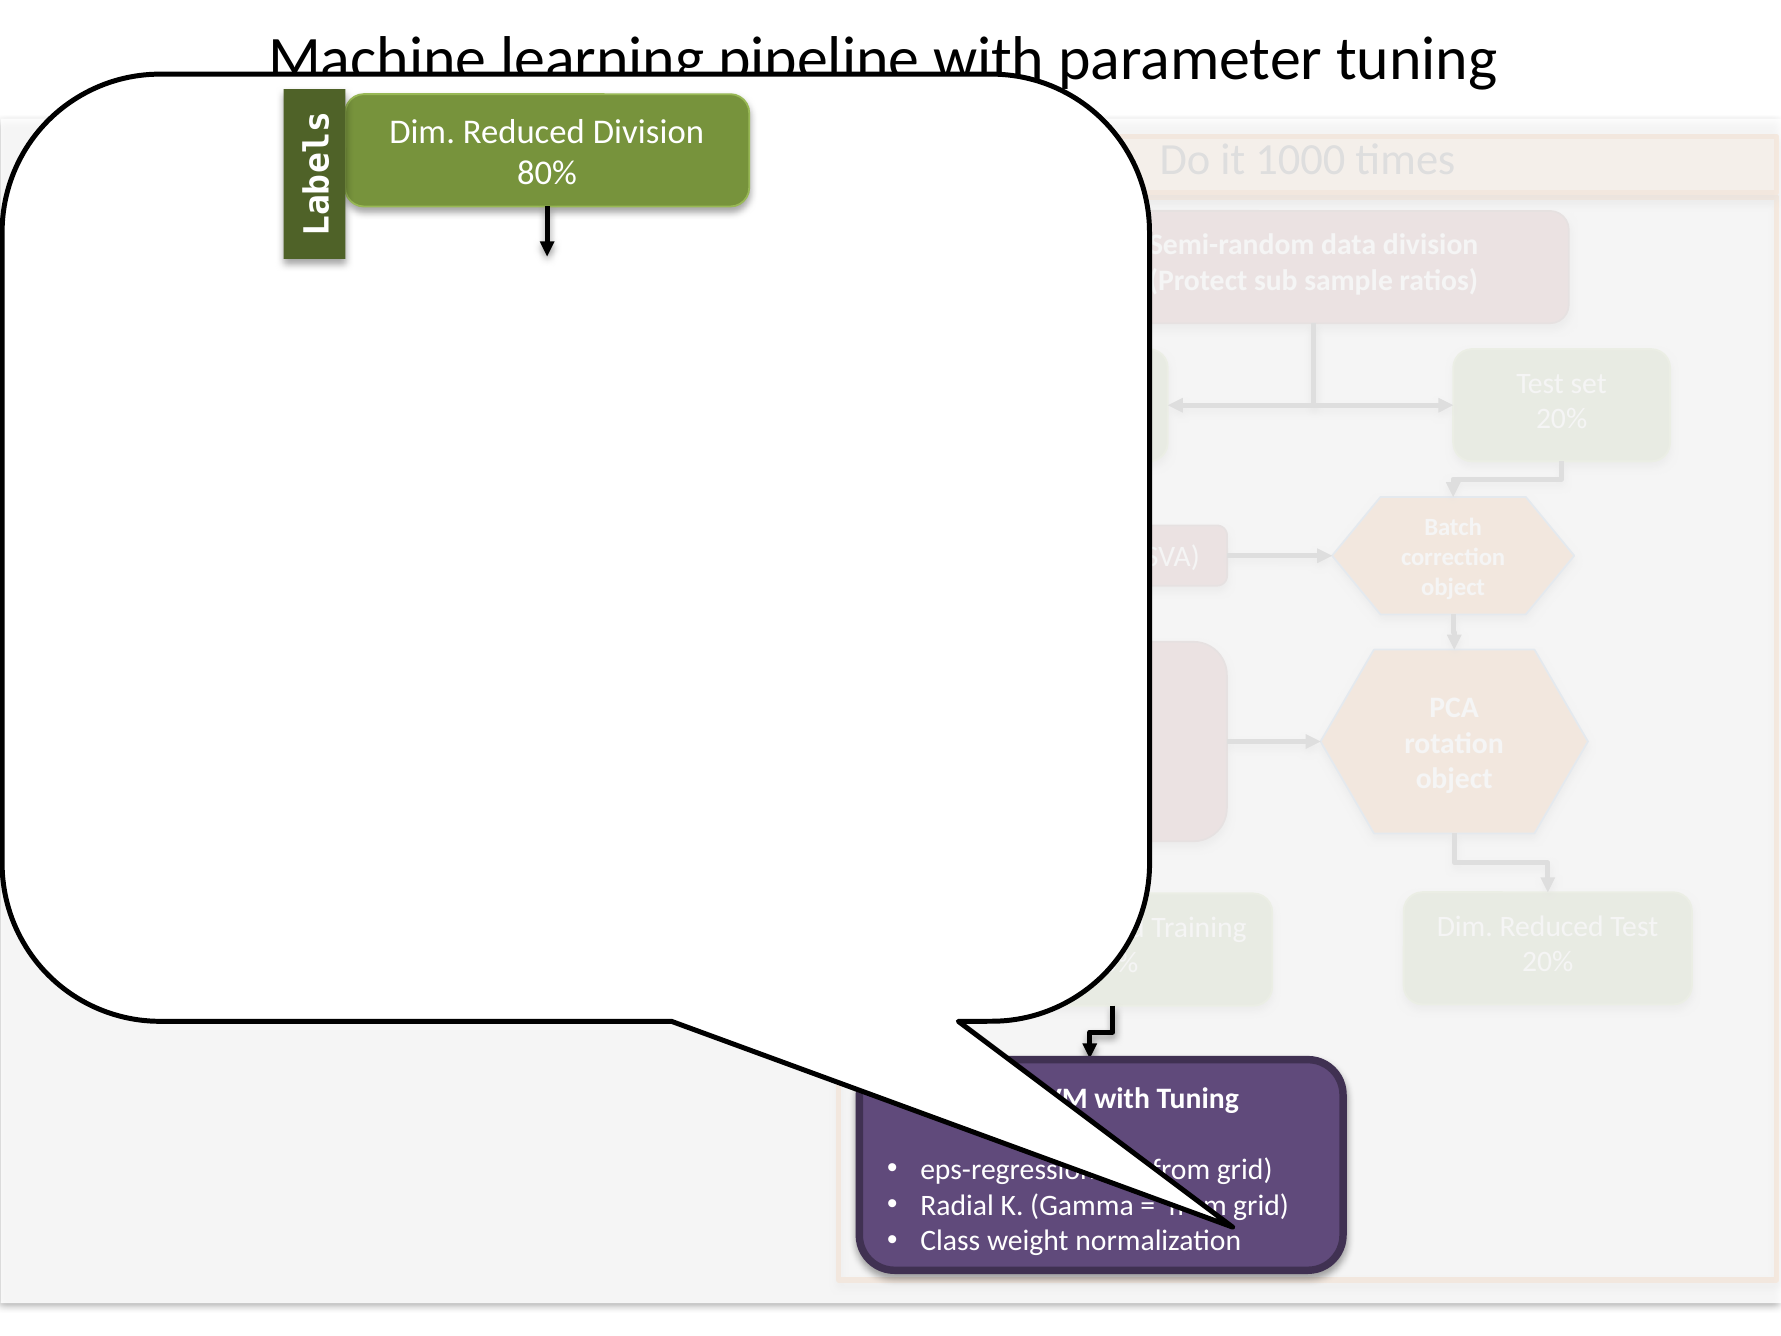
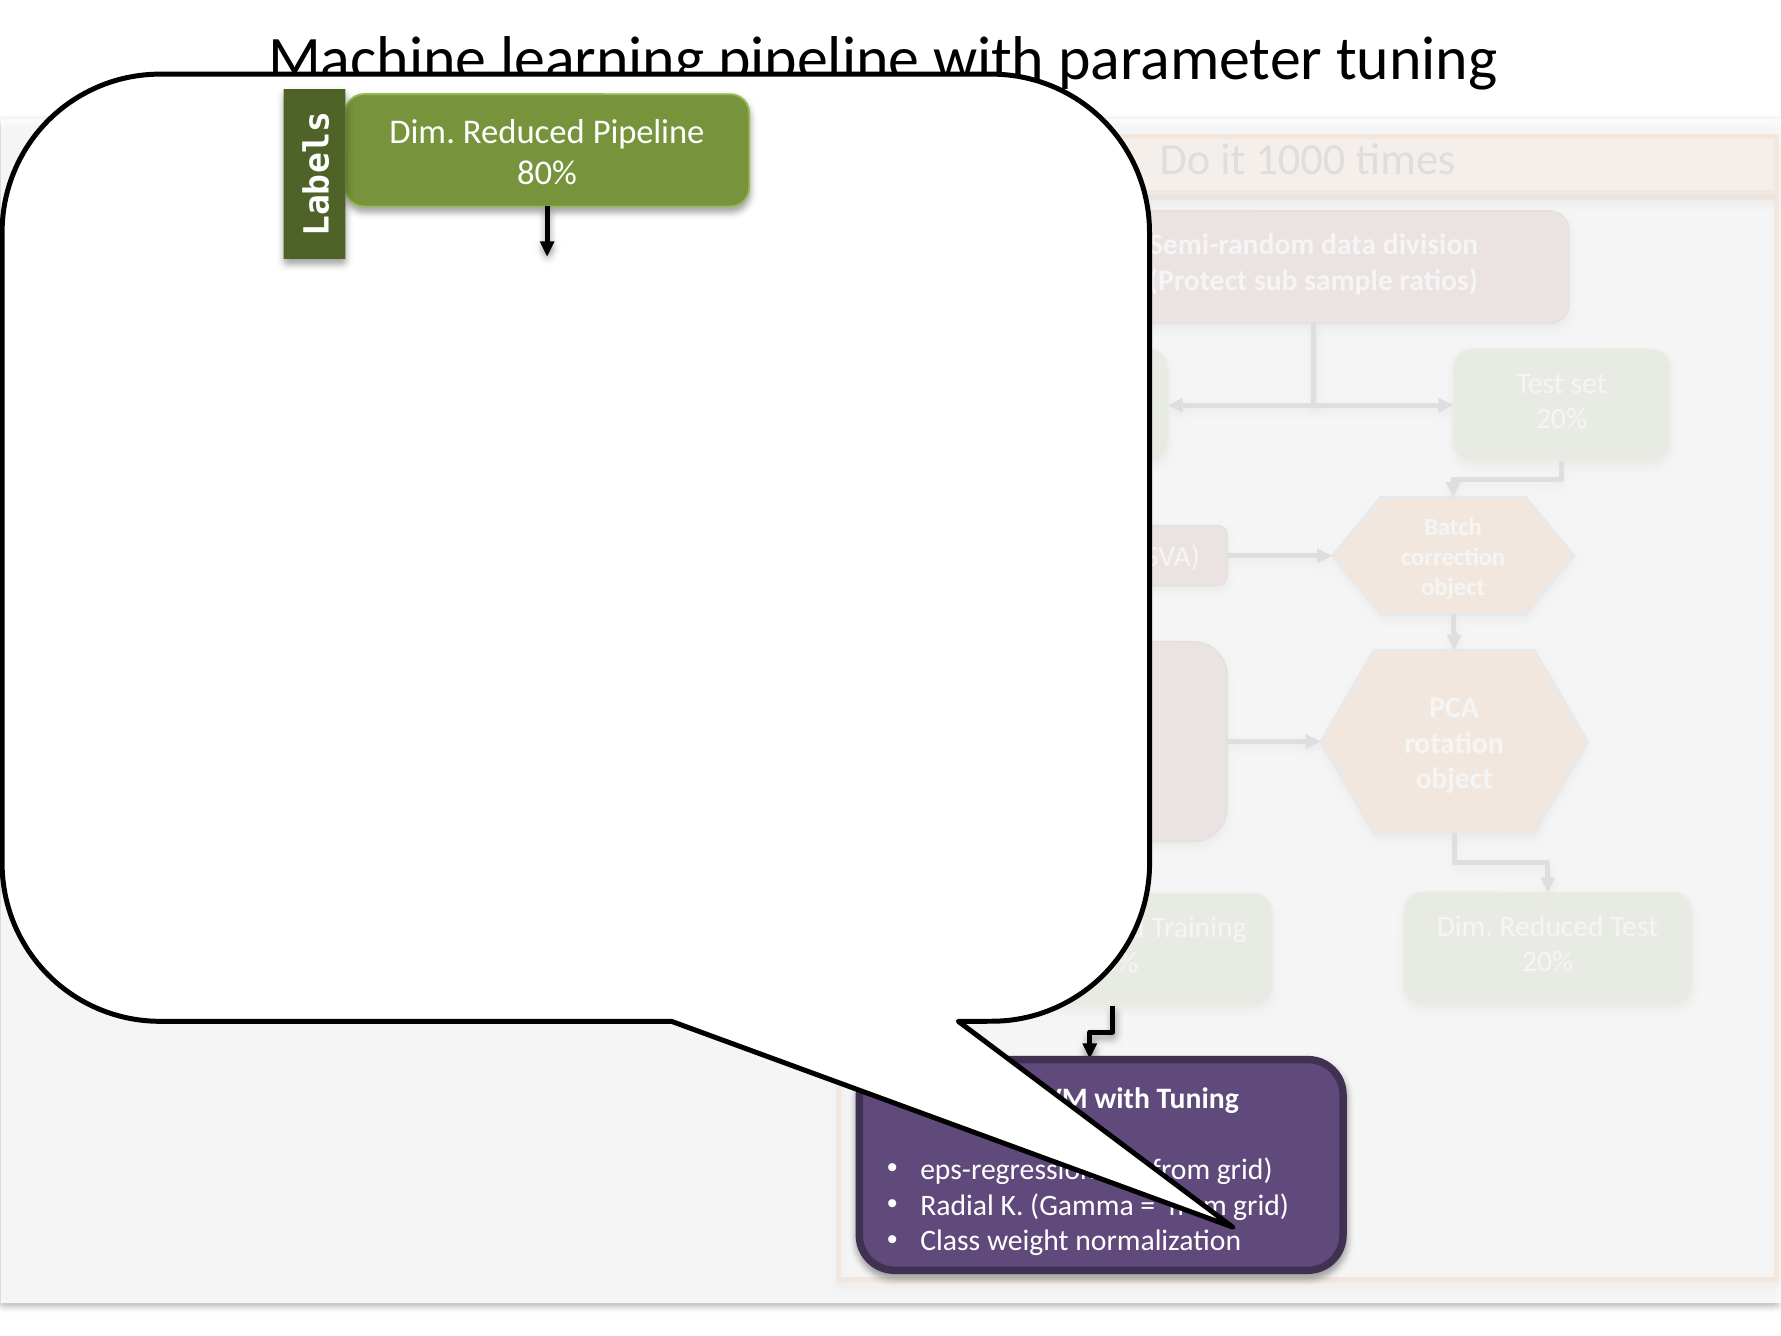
Reduced Division: Division -> Pipeline (649, 132)
